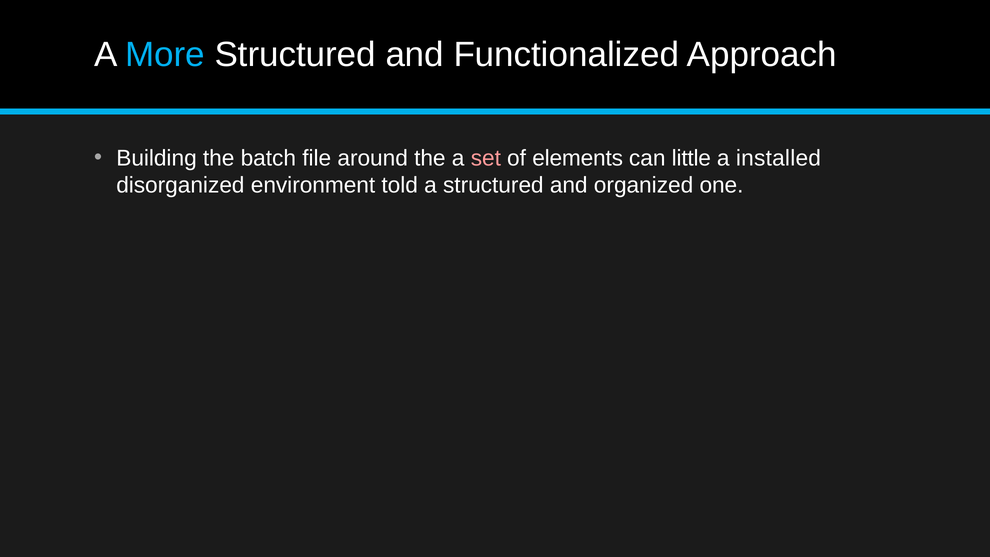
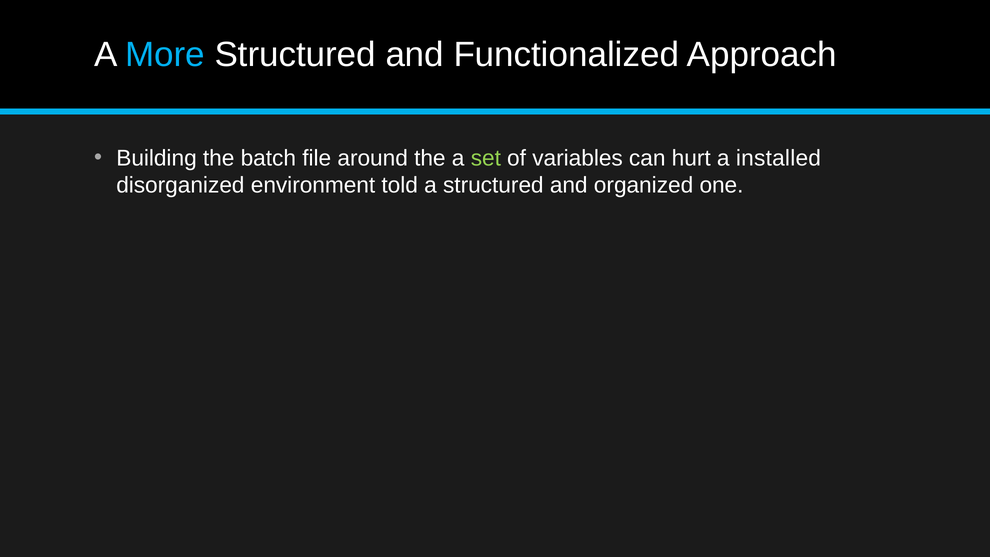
set colour: pink -> light green (486, 158)
elements: elements -> variables (578, 158)
little: little -> hurt (691, 158)
